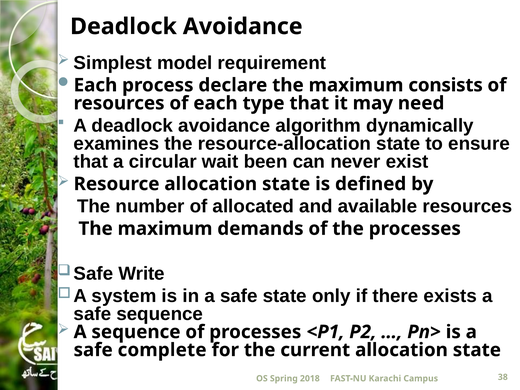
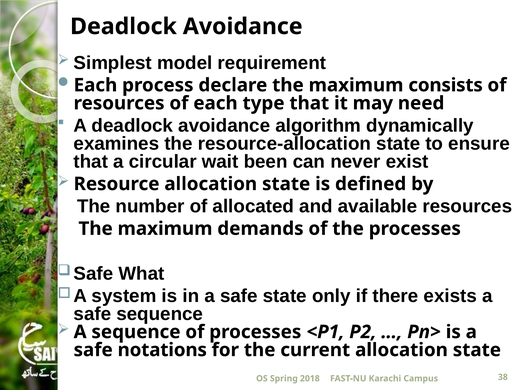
Write: Write -> What (141, 274)
complete: complete -> notations (162, 350)
